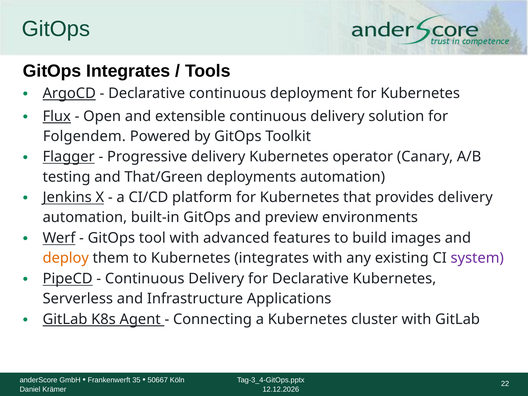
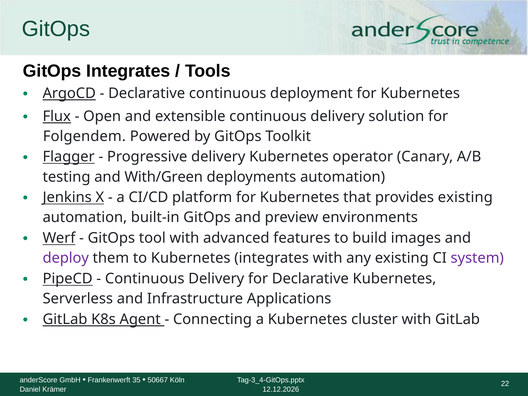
That/Green: That/Green -> With/Green (164, 177)
provides delivery: delivery -> existing (465, 197)
deploy colour: orange -> purple (66, 258)
